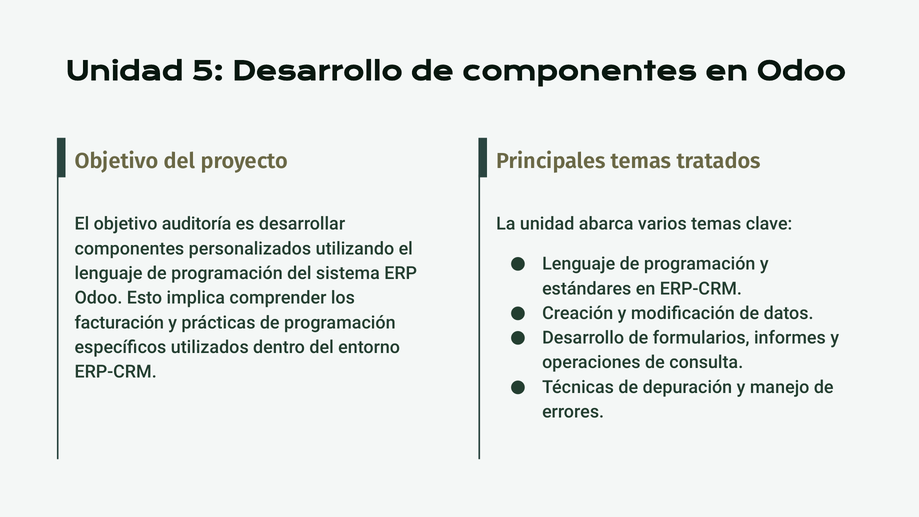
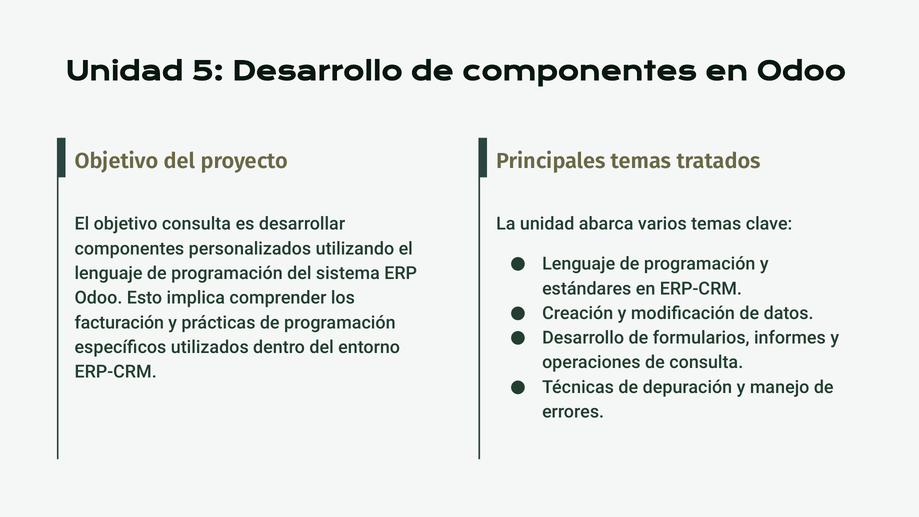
objetivo auditoría: auditoría -> consulta (196, 224)
